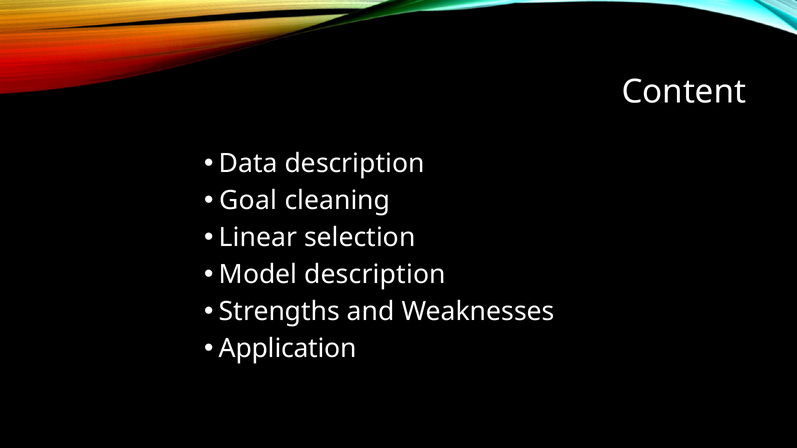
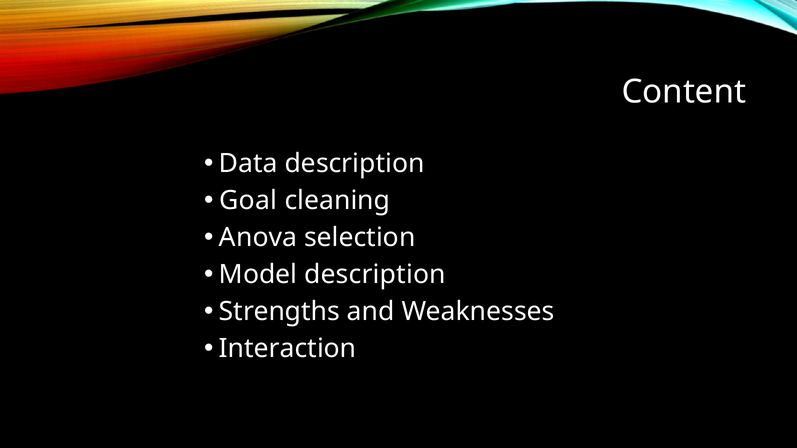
Linear: Linear -> Anova (258, 238)
Application: Application -> Interaction (288, 349)
